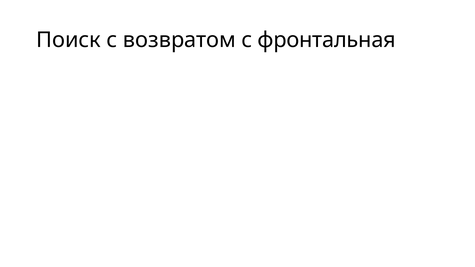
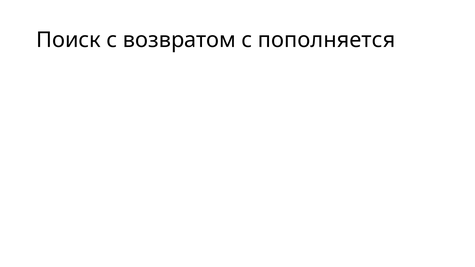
фронтальная: фронтальная -> пополняется (327, 40)
